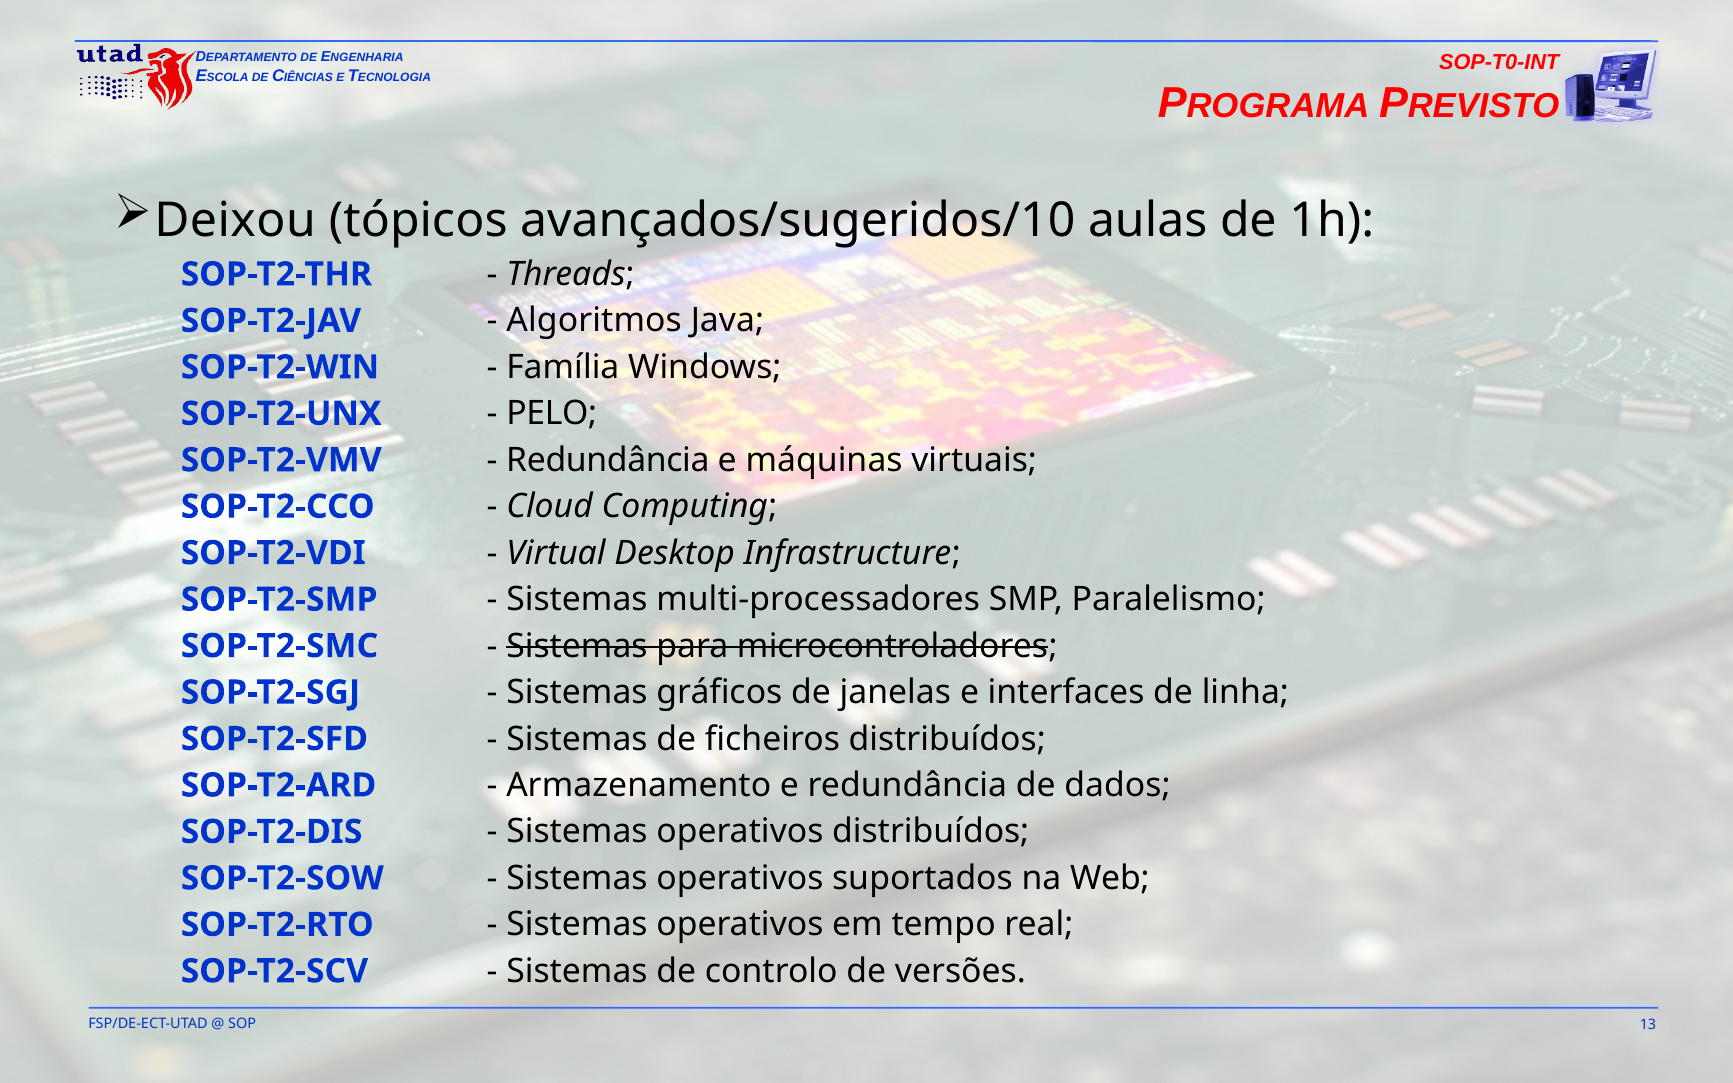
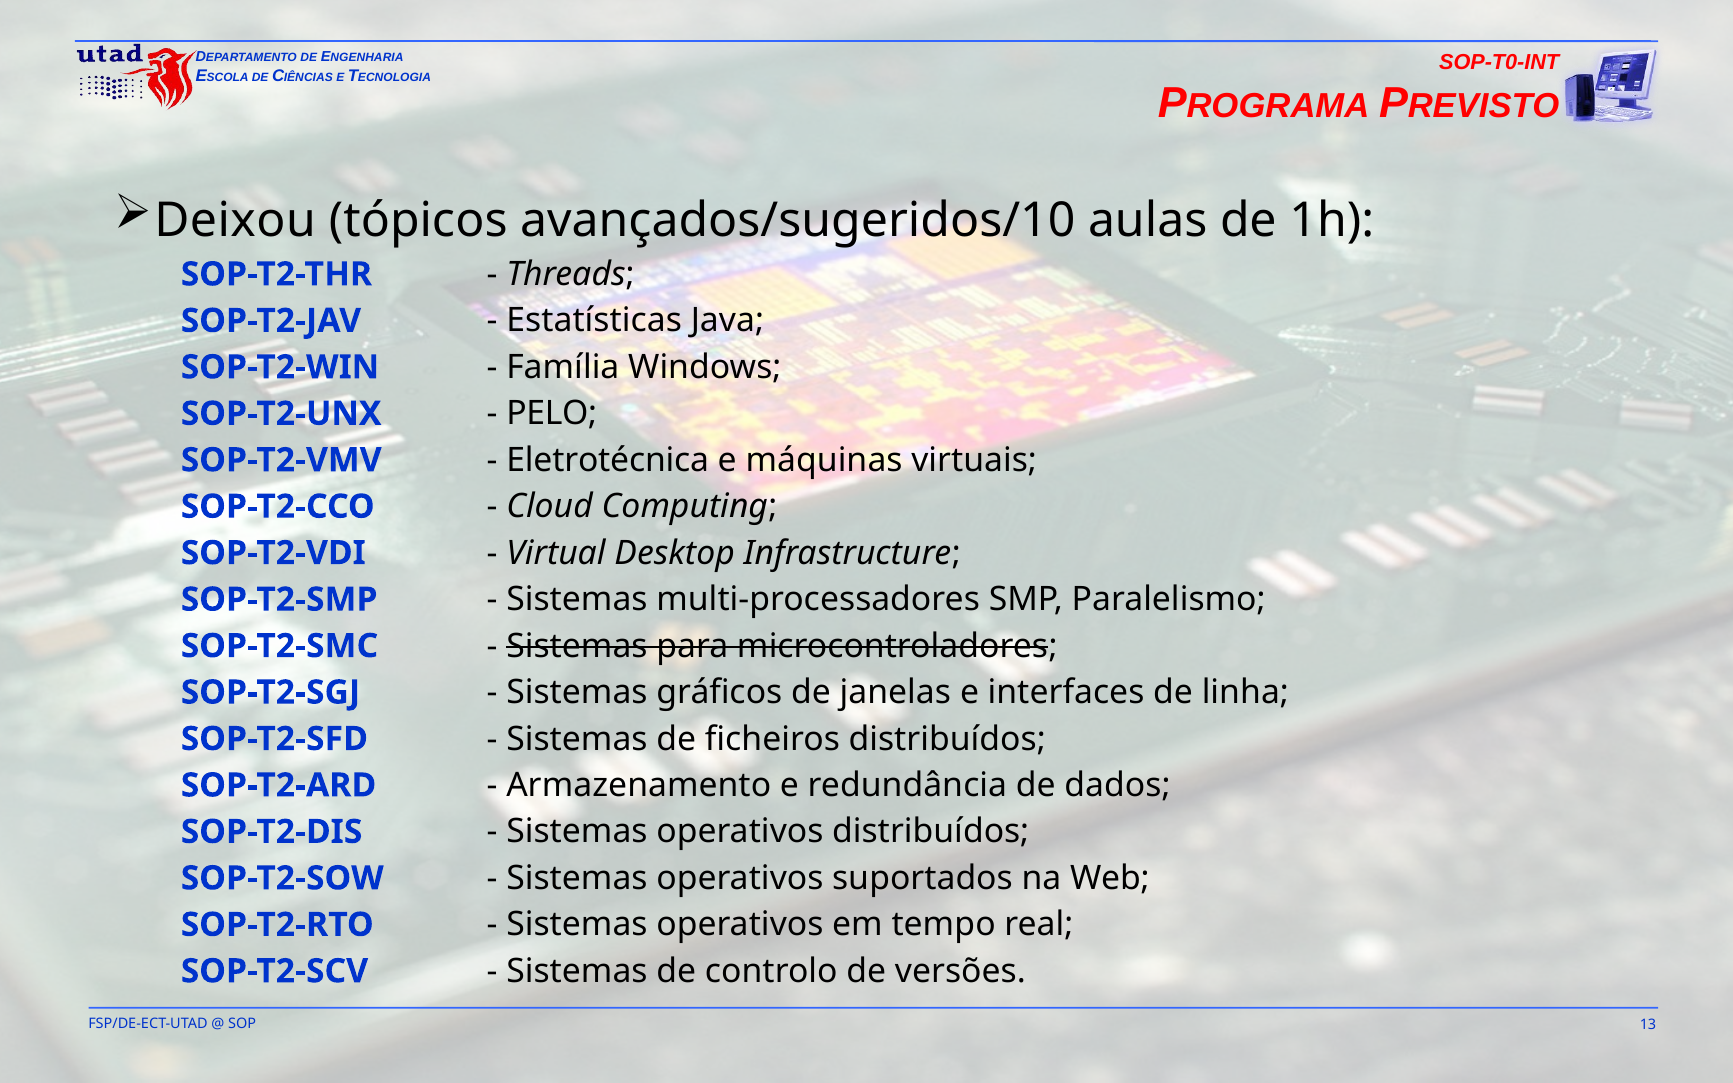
Algoritmos: Algoritmos -> Estatísticas (594, 321)
Redundância: Redundância -> Eletrotécnica (608, 460)
